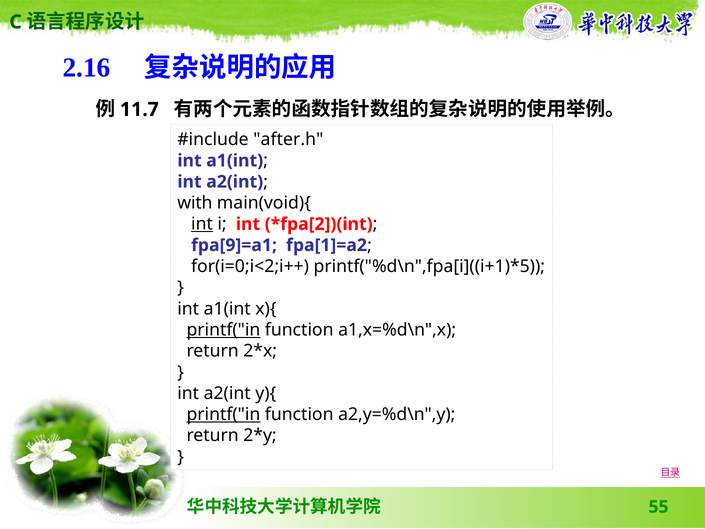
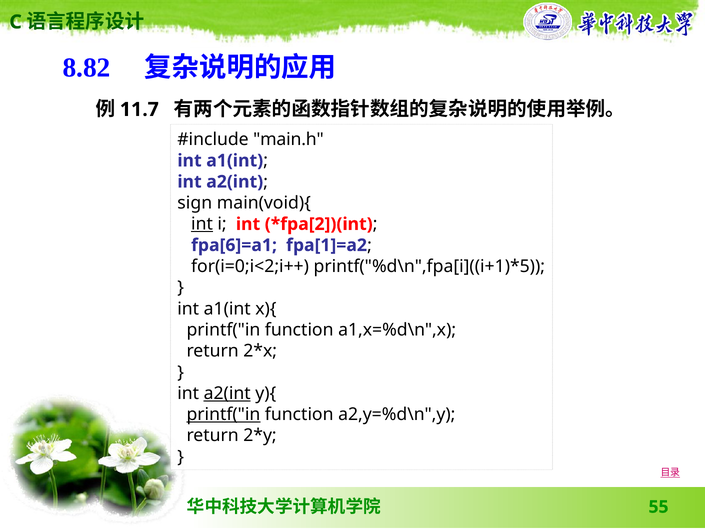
2.16: 2.16 -> 8.82 (87, 68)
after.h: after.h -> main.h (288, 139)
with: with -> sign (195, 203)
fpa[9]=a1: fpa[9]=a1 -> fpa[6]=a1 (234, 245)
printf("in underline: present -> none (223, 330)
a2(int underline: none -> present (227, 393)
